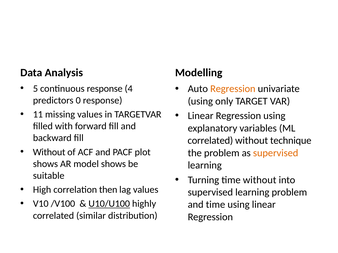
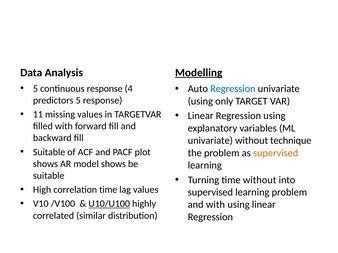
Modelling underline: none -> present (199, 73)
Regression colour: orange -> blue (233, 89)
predictors 0: 0 -> 5 (78, 101)
correlated: correlated -> univariate (210, 141)
Without: Without -> Suitable (49, 152)
correlation then: then -> time (108, 190)
and time: time -> with (215, 205)
